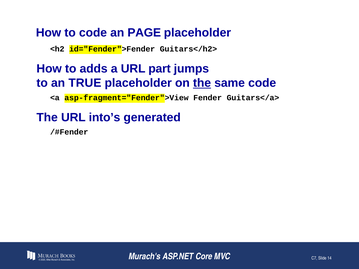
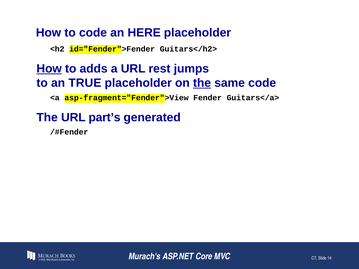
PAGE: PAGE -> HERE (144, 33)
How underline: none -> present (49, 69)
part: part -> rest (160, 69)
into’s: into’s -> part’s (105, 118)
